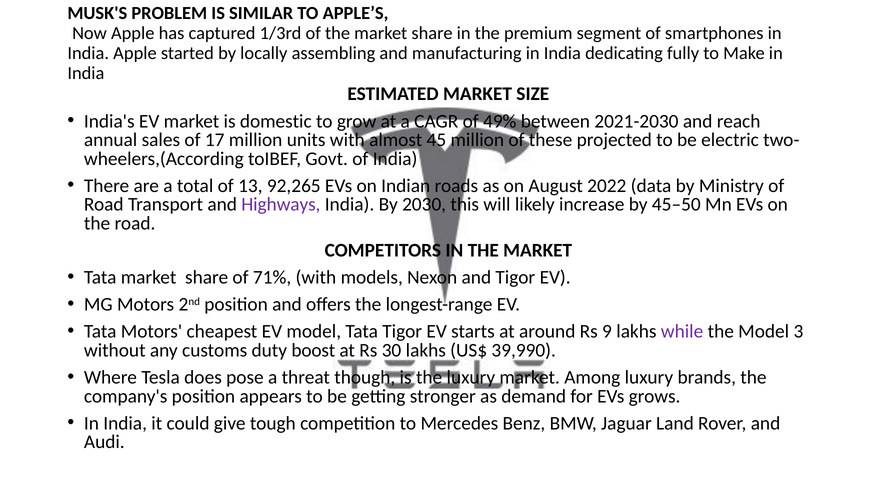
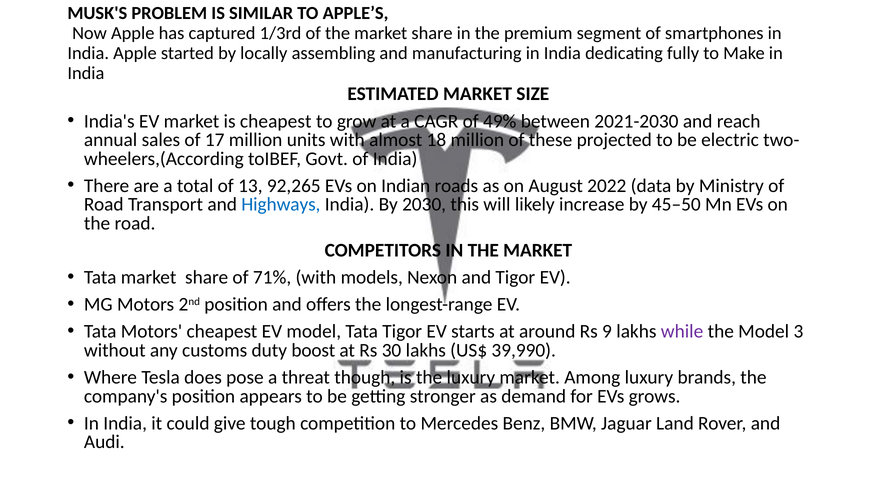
is domestic: domestic -> cheapest (276, 121)
45: 45 -> 18 (436, 140)
Highways colour: purple -> blue (281, 205)
